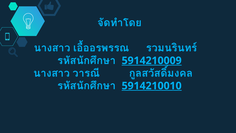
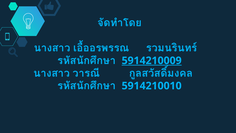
5914210010 underline: present -> none (152, 86)
